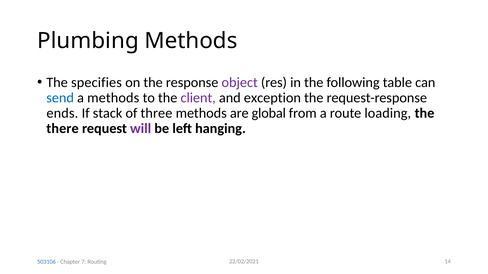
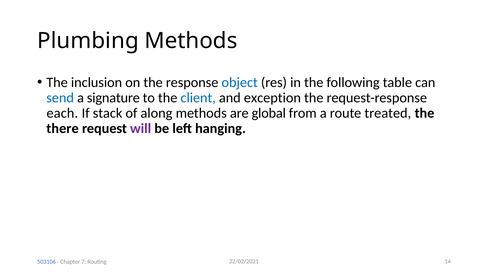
specifies: specifies -> inclusion (97, 83)
object colour: purple -> blue (240, 83)
a methods: methods -> signature (113, 98)
client colour: purple -> blue (198, 98)
ends: ends -> each (62, 113)
three: three -> along (156, 113)
loading: loading -> treated (388, 113)
